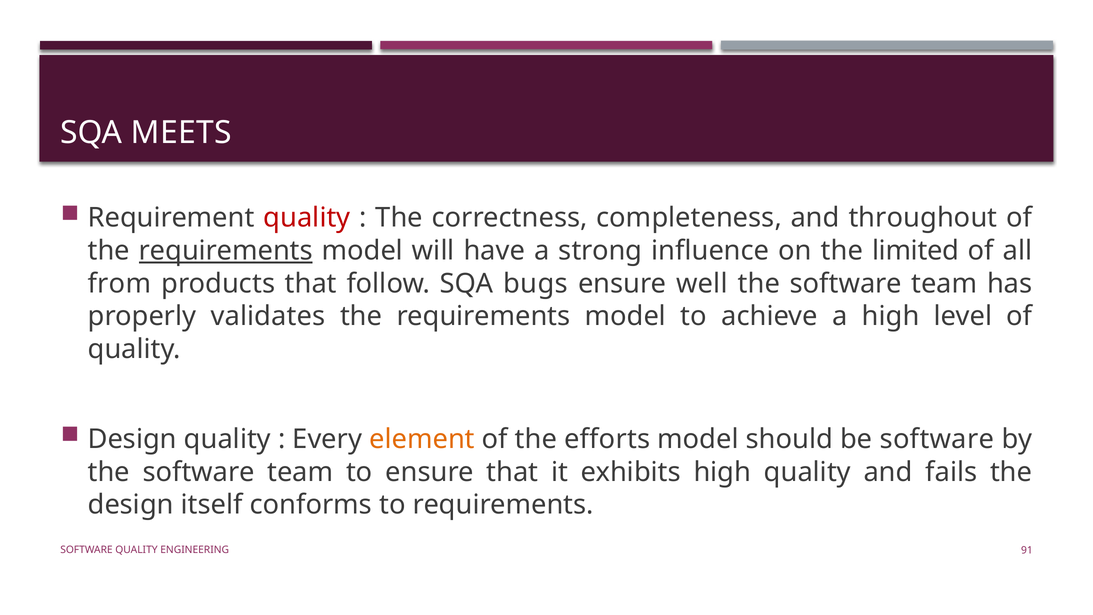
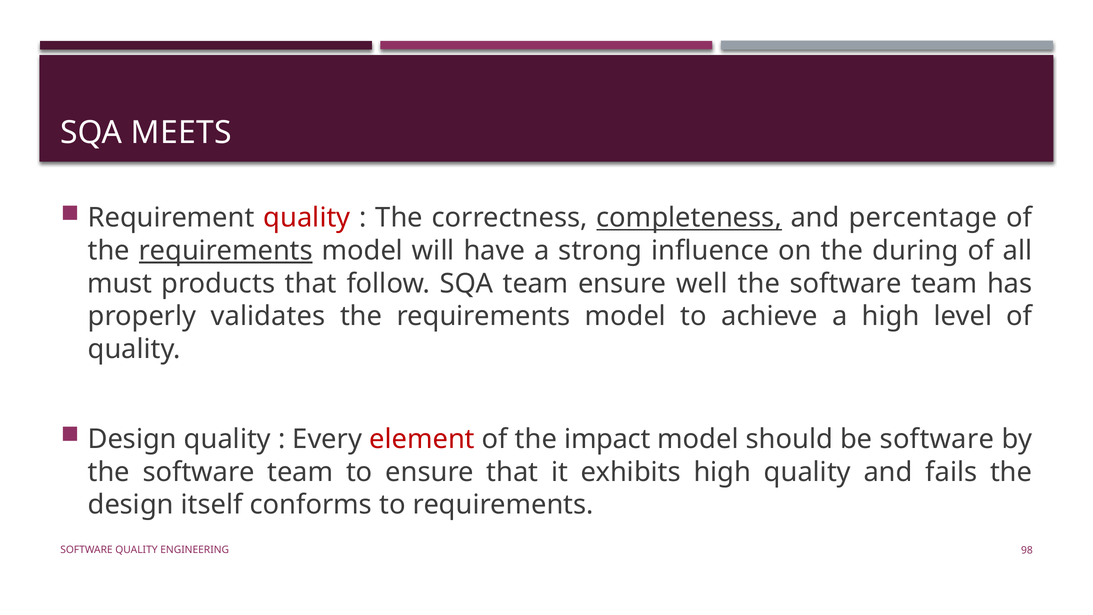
completeness underline: none -> present (689, 218)
throughout: throughout -> percentage (923, 218)
limited: limited -> during (915, 251)
from: from -> must (120, 283)
SQA bugs: bugs -> team (536, 283)
element colour: orange -> red (422, 439)
efforts: efforts -> impact (607, 439)
91: 91 -> 98 (1027, 550)
